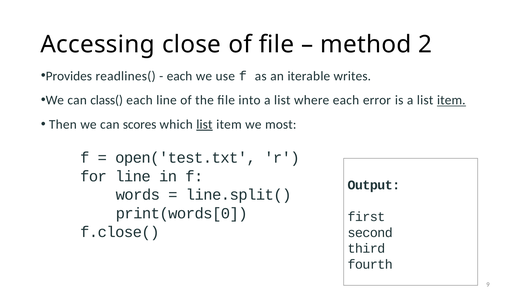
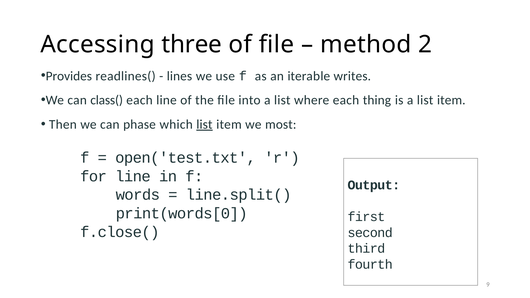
close: close -> three (192, 45)
each: each -> lines (179, 76)
error: error -> thing (377, 100)
item underline: present -> none (451, 100)
scores: scores -> phase (139, 125)
